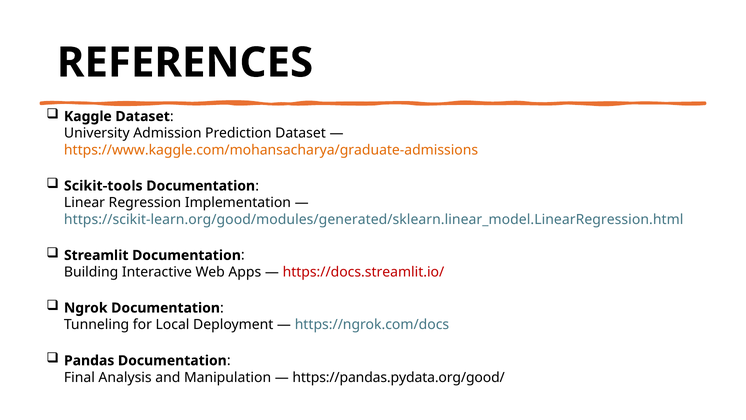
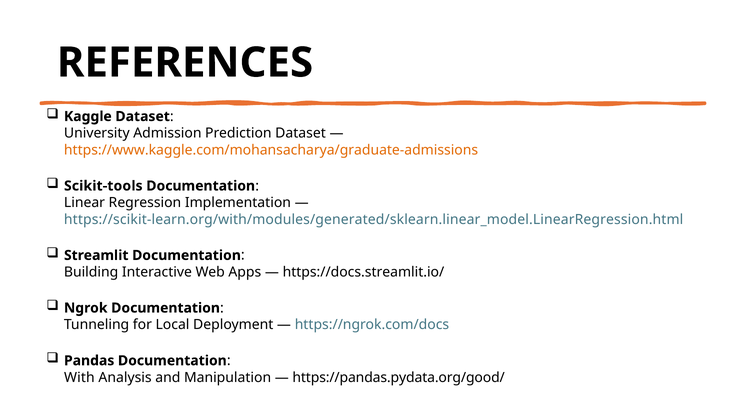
https://scikit-learn.org/good/modules/generated/sklearn.linear_model.LinearRegression.html: https://scikit-learn.org/good/modules/generated/sklearn.linear_model.LinearRegression.html -> https://scikit-learn.org/with/modules/generated/sklearn.linear_model.LinearRegression.html (374, 219)
https://docs.streamlit.io/ colour: red -> black (363, 272)
Final: Final -> With (79, 377)
